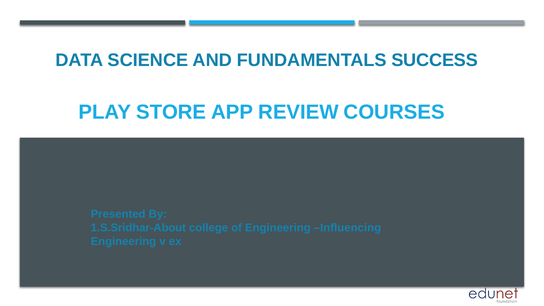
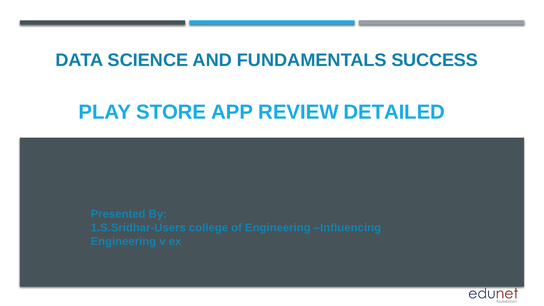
COURSES: COURSES -> DETAILED (394, 112)
1.S.Sridhar-About: 1.S.Sridhar-About -> 1.S.Sridhar-Users (138, 228)
